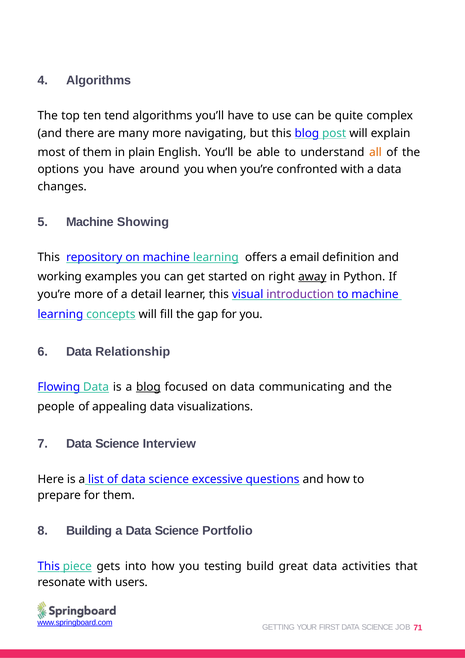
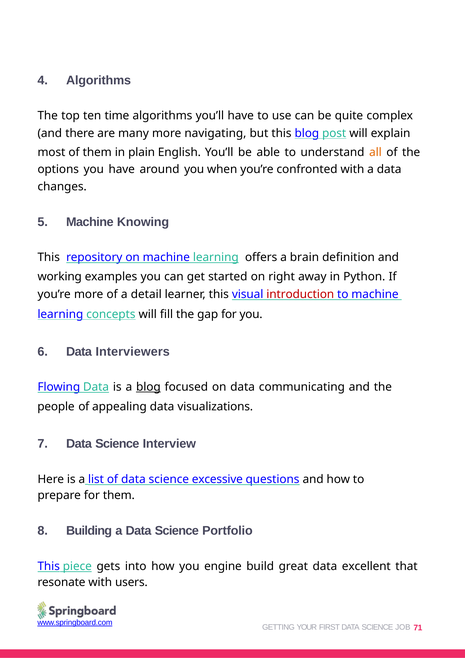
tend: tend -> time (117, 116)
Showing: Showing -> Knowing (143, 222)
email: email -> brain (304, 257)
away underline: present -> none (312, 277)
introduction colour: purple -> red (300, 294)
Relationship: Relationship -> Interviewers (133, 352)
testing: testing -> engine (223, 566)
activities: activities -> excellent (366, 566)
